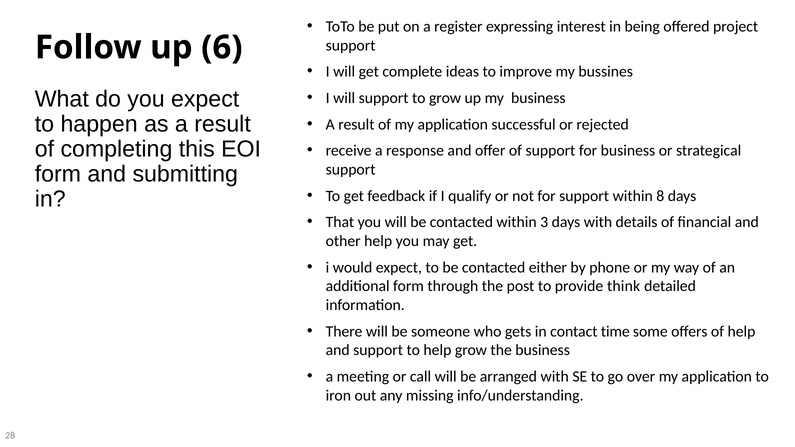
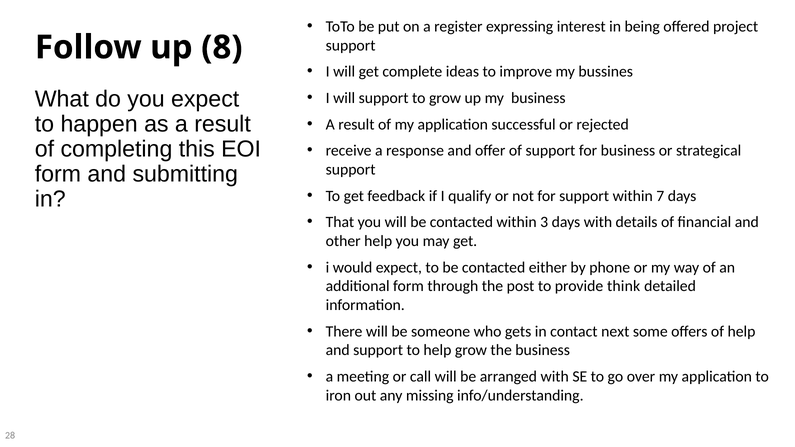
6: 6 -> 8 (222, 47)
8: 8 -> 7 (660, 196)
time: time -> next (615, 332)
